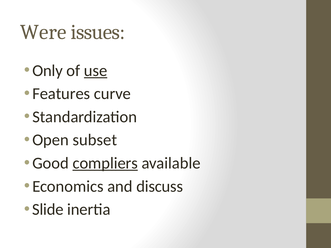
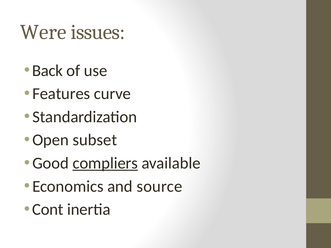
Only: Only -> Back (48, 71)
use underline: present -> none (96, 71)
discuss: discuss -> source (159, 187)
Slide: Slide -> Cont (48, 210)
